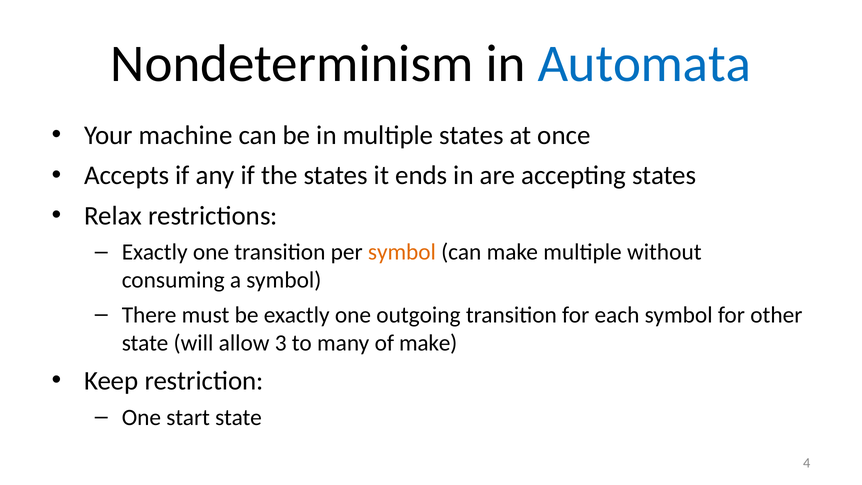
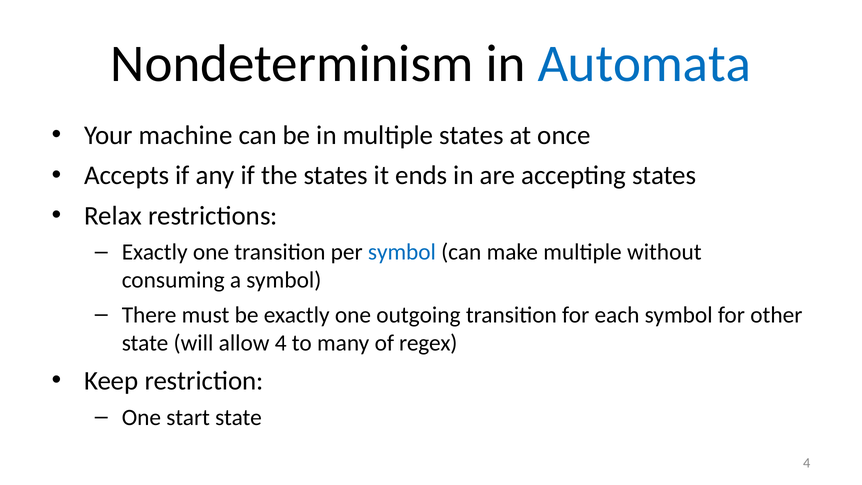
symbol colour: orange -> blue (402, 252)
allow 3: 3 -> 4 (281, 343)
of make: make -> regex (428, 343)
